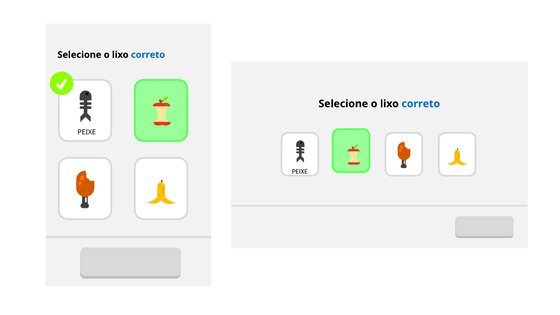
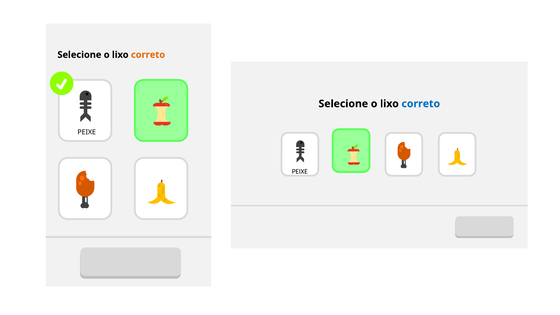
correto colour: blue -> orange (148, 55)
